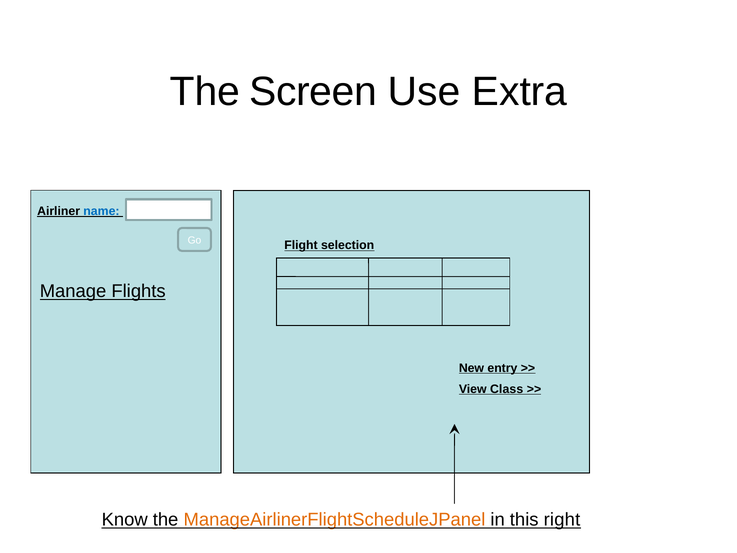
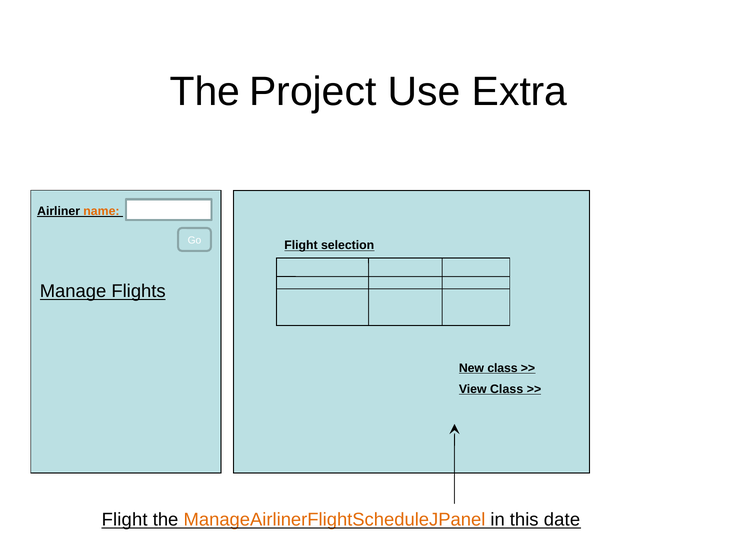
Screen: Screen -> Project (313, 92)
name colour: blue -> orange (101, 211)
New entry: entry -> class (502, 368)
Know: Know -> Flight (125, 520)
right: right -> date (562, 520)
